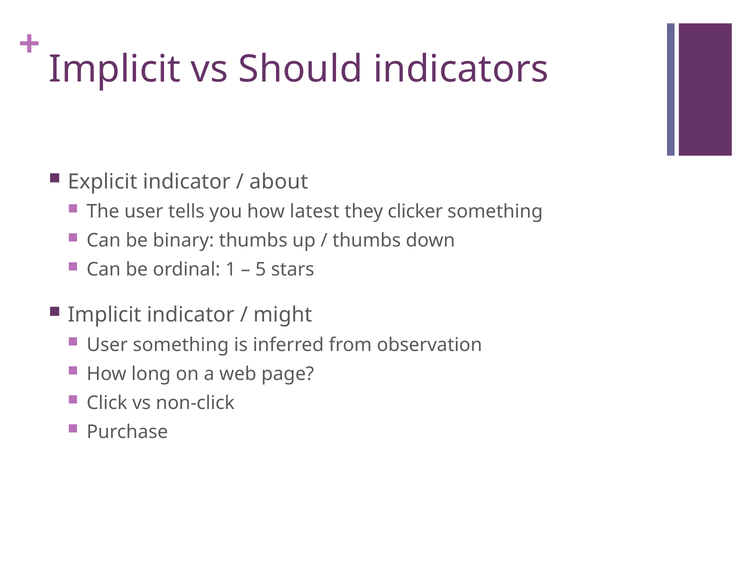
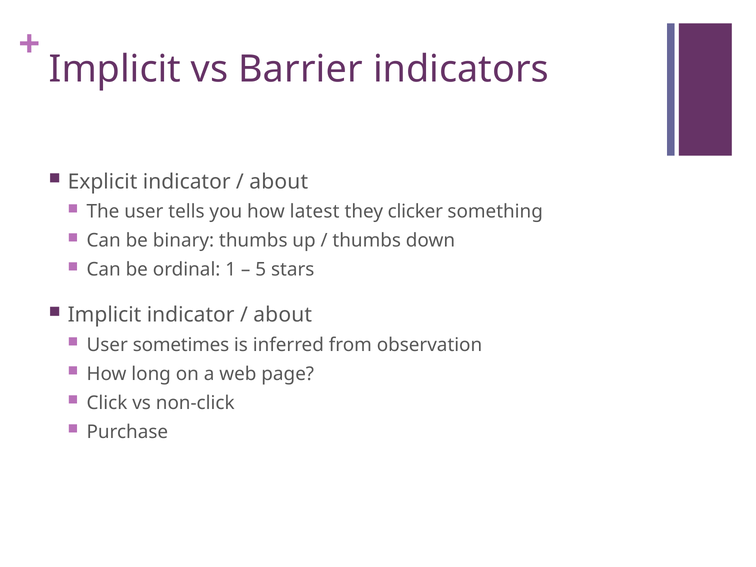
Should: Should -> Barrier (301, 69)
might: might -> about (283, 315)
User something: something -> sometimes (181, 345)
